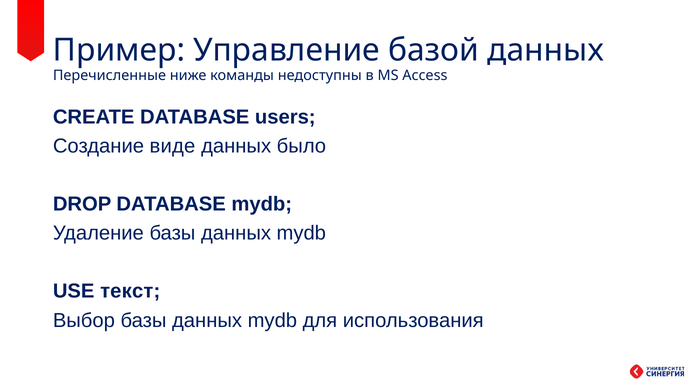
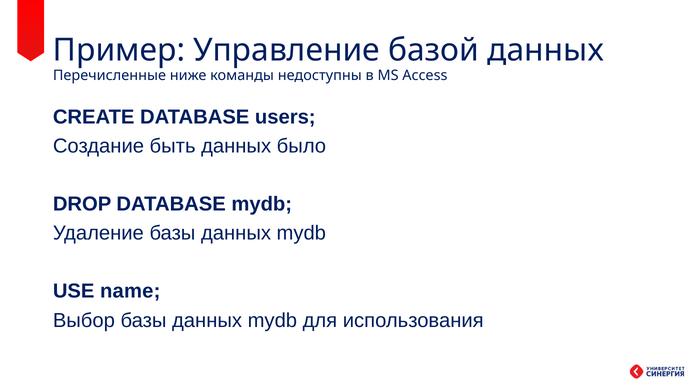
виде: виде -> быть (173, 146)
текст: текст -> name (130, 292)
